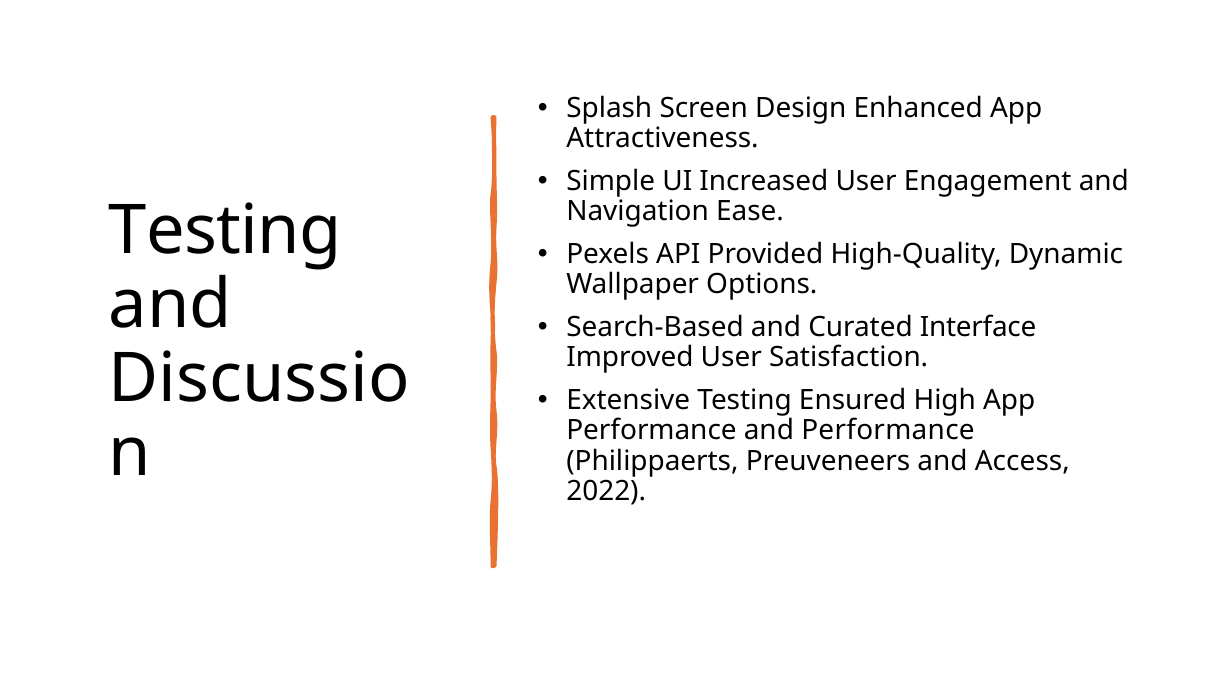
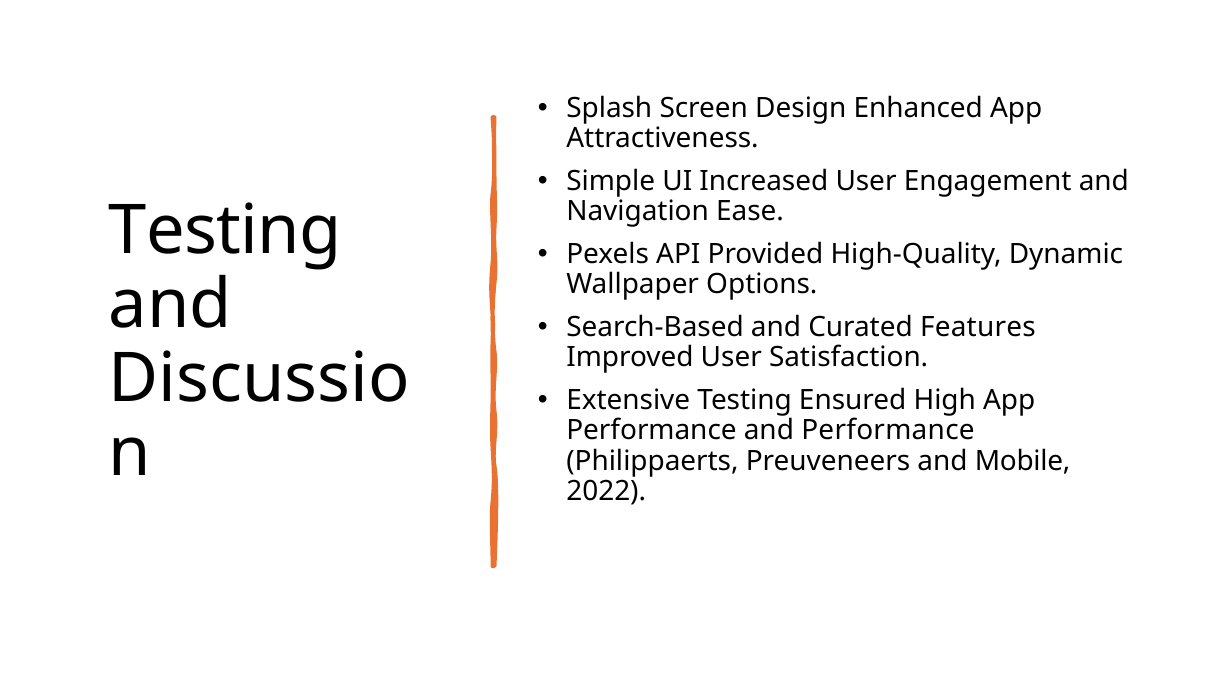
Curated Interface: Interface -> Features (978, 327)
Access: Access -> Mobile (1023, 461)
